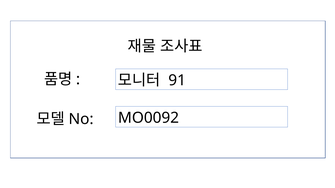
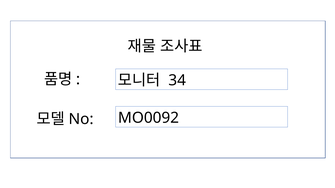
91: 91 -> 34 (177, 80)
